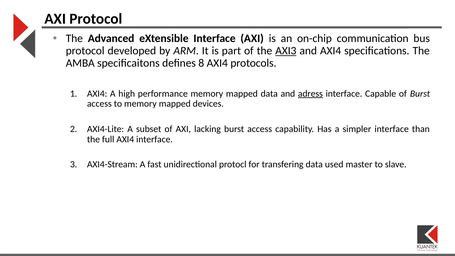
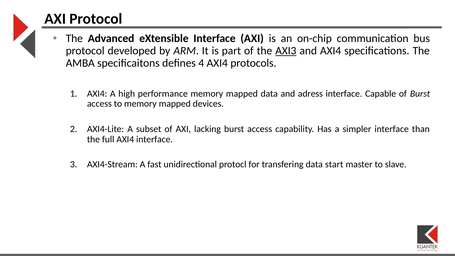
8: 8 -> 4 (201, 63)
adress underline: present -> none (310, 94)
used: used -> start (334, 164)
